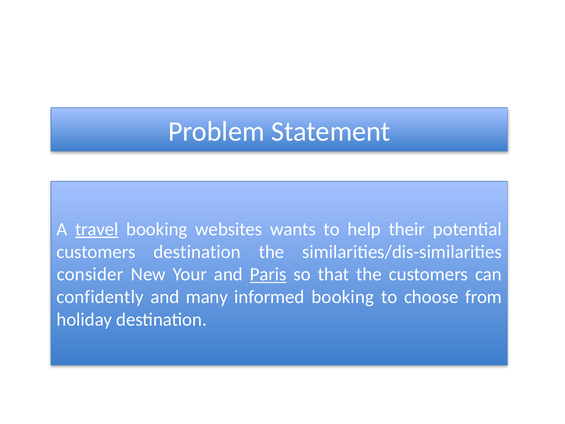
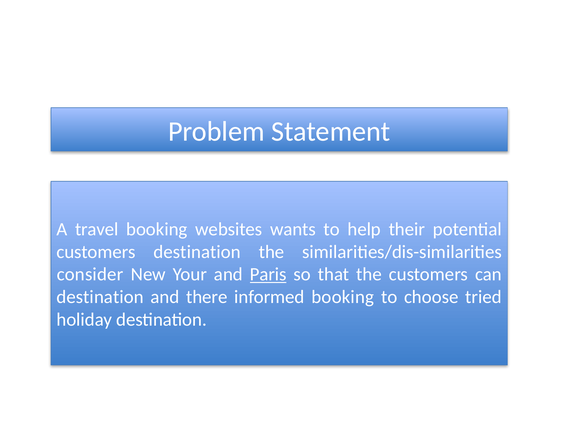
travel underline: present -> none (97, 229)
confidently: confidently -> destination (100, 297)
many: many -> there (207, 297)
from: from -> tried (483, 297)
